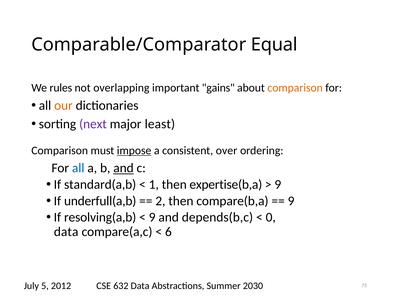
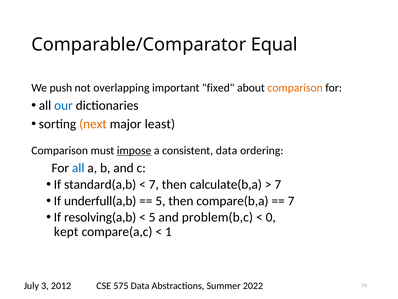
rules: rules -> push (61, 88)
gains: gains -> fixed (218, 88)
our colour: orange -> blue (63, 105)
next colour: purple -> orange (93, 124)
consistent over: over -> data (227, 150)
and underline: present -> none (123, 168)
1: 1 -> 7 (154, 184)
expertise(b,a: expertise(b,a -> calculate(b,a (226, 184)
9: 9 -> 7 (278, 184)
2: 2 -> 5 (160, 201)
9: 9 -> 7 (291, 201)
9: 9 -> 5 (152, 217)
depends(b,c: depends(b,c -> problem(b,c (217, 217)
data: data -> kept (66, 231)
6: 6 -> 1 (168, 231)
5: 5 -> 3 (45, 285)
632: 632 -> 575 (121, 285)
2030: 2030 -> 2022 (253, 285)
